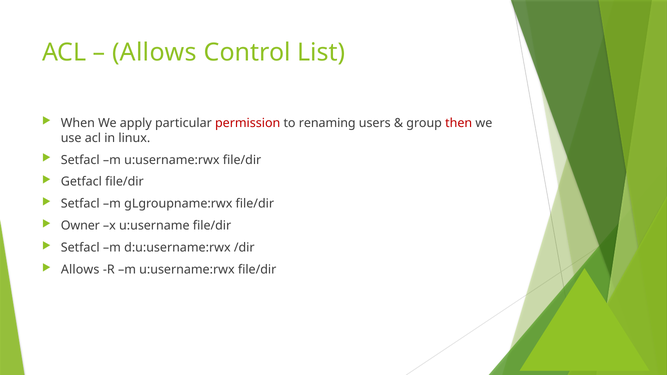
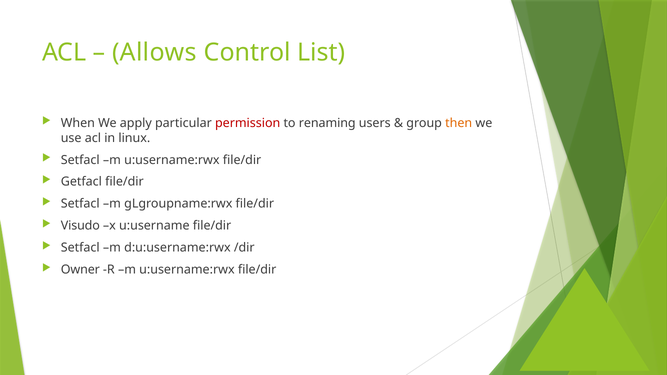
then colour: red -> orange (459, 123)
Owner: Owner -> Visudo (80, 226)
Allows: Allows -> Owner (80, 270)
